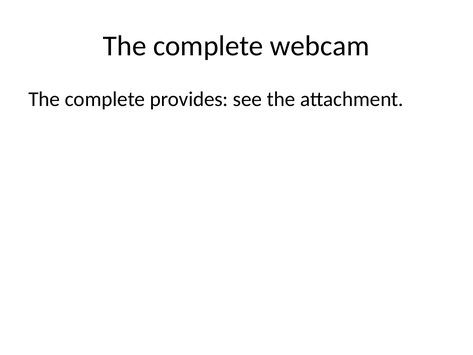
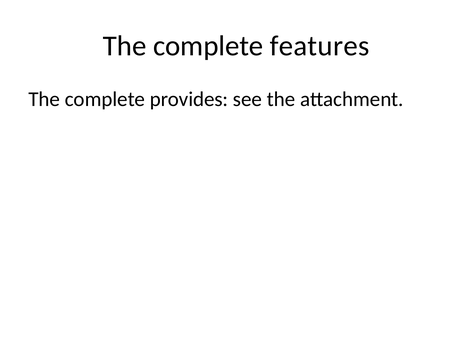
webcam: webcam -> features (320, 46)
